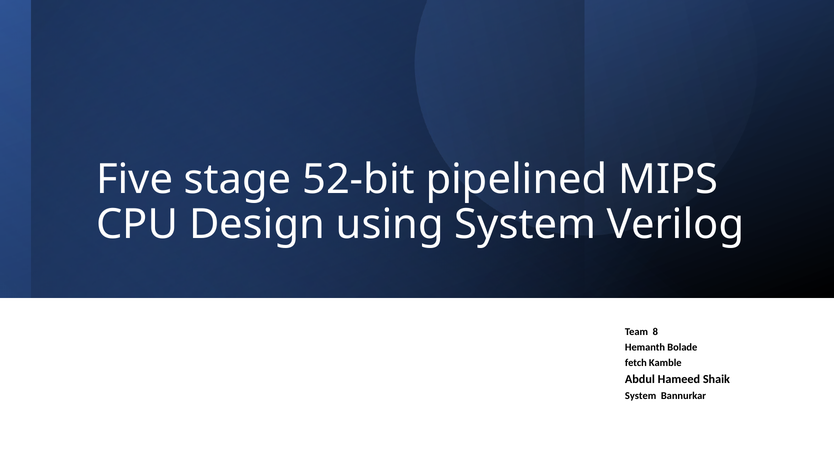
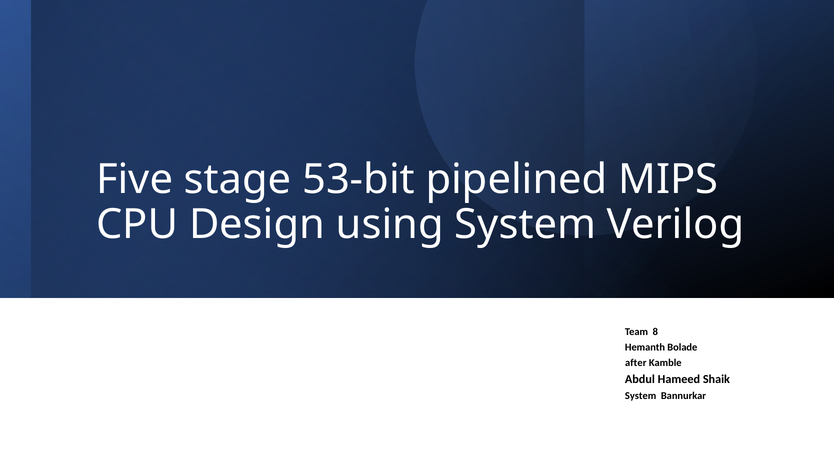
52-bit: 52-bit -> 53-bit (359, 180)
fetch: fetch -> after (636, 363)
